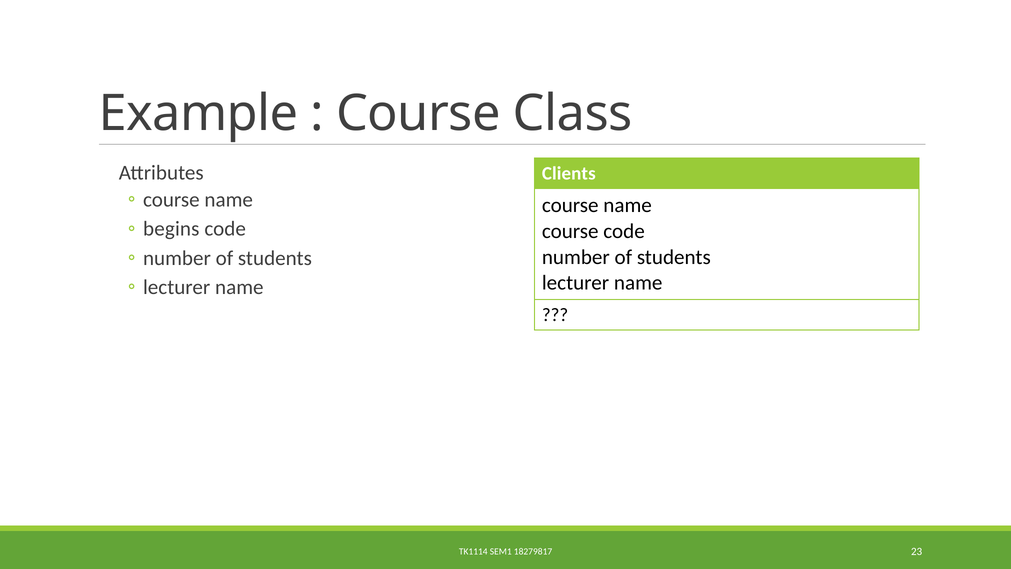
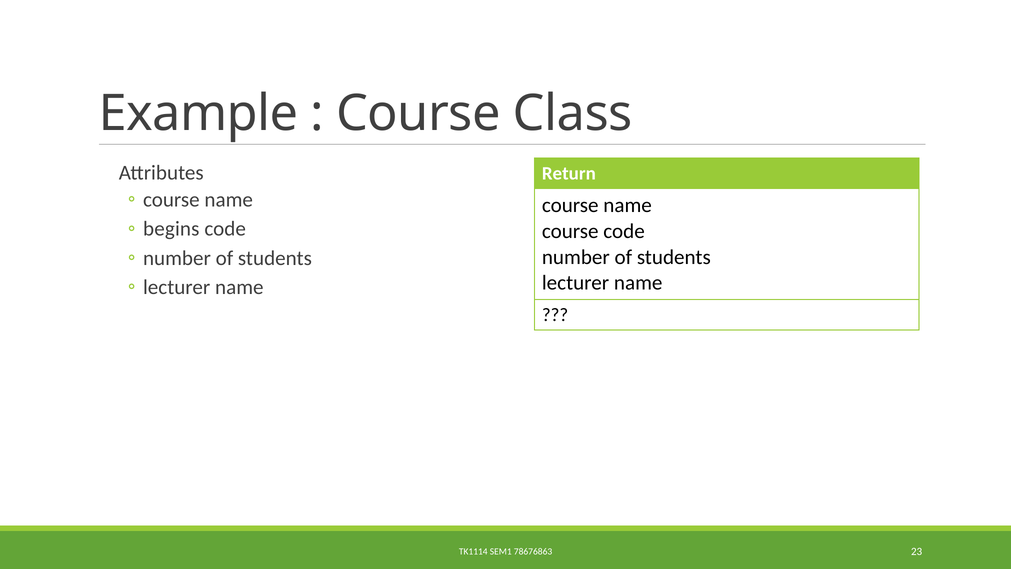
Clients: Clients -> Return (569, 173)
18279817: 18279817 -> 78676863 (533, 551)
